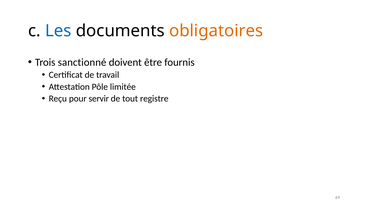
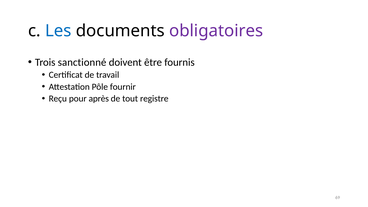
obligatoires colour: orange -> purple (216, 31)
limitée: limitée -> fournir (123, 87)
servir: servir -> après (99, 99)
